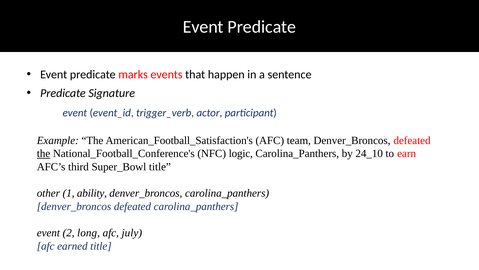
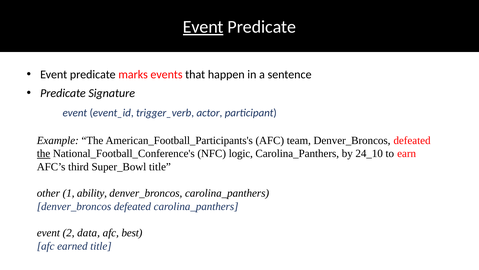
Event underline: none -> present (203, 27)
American_Football_Satisfaction's: American_Football_Satisfaction's -> American_Football_Participants's (179, 140)
long: long -> data (89, 232)
july: july -> best (132, 232)
